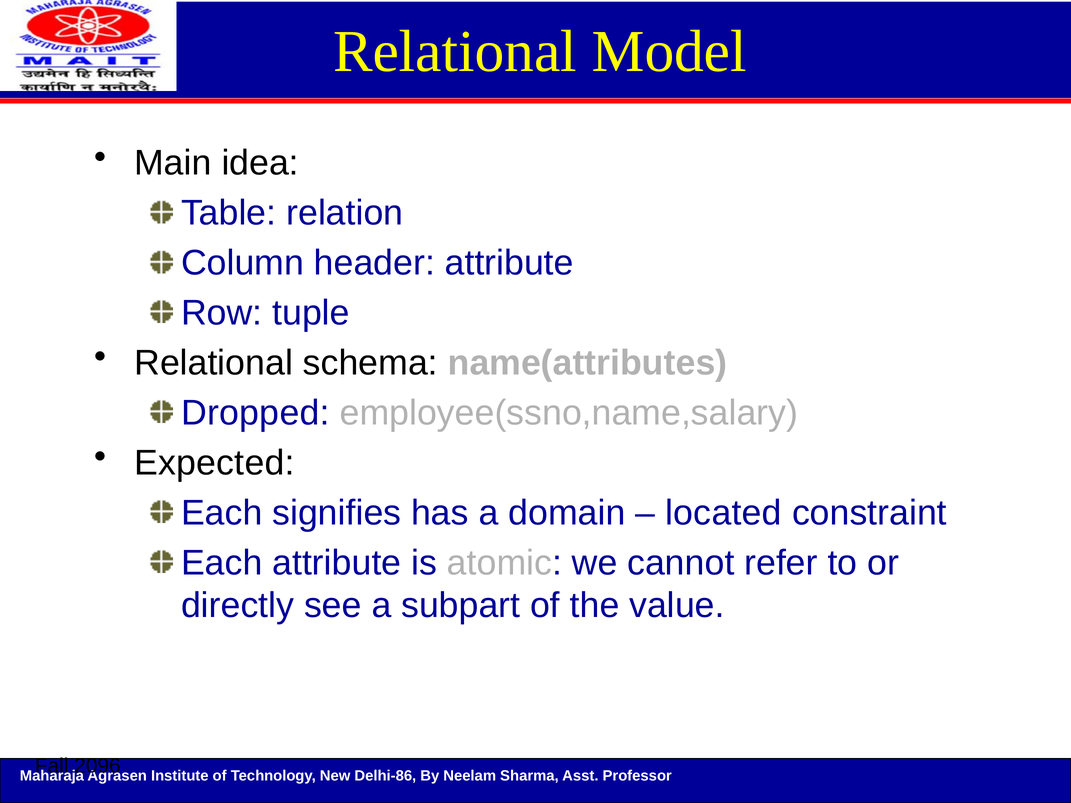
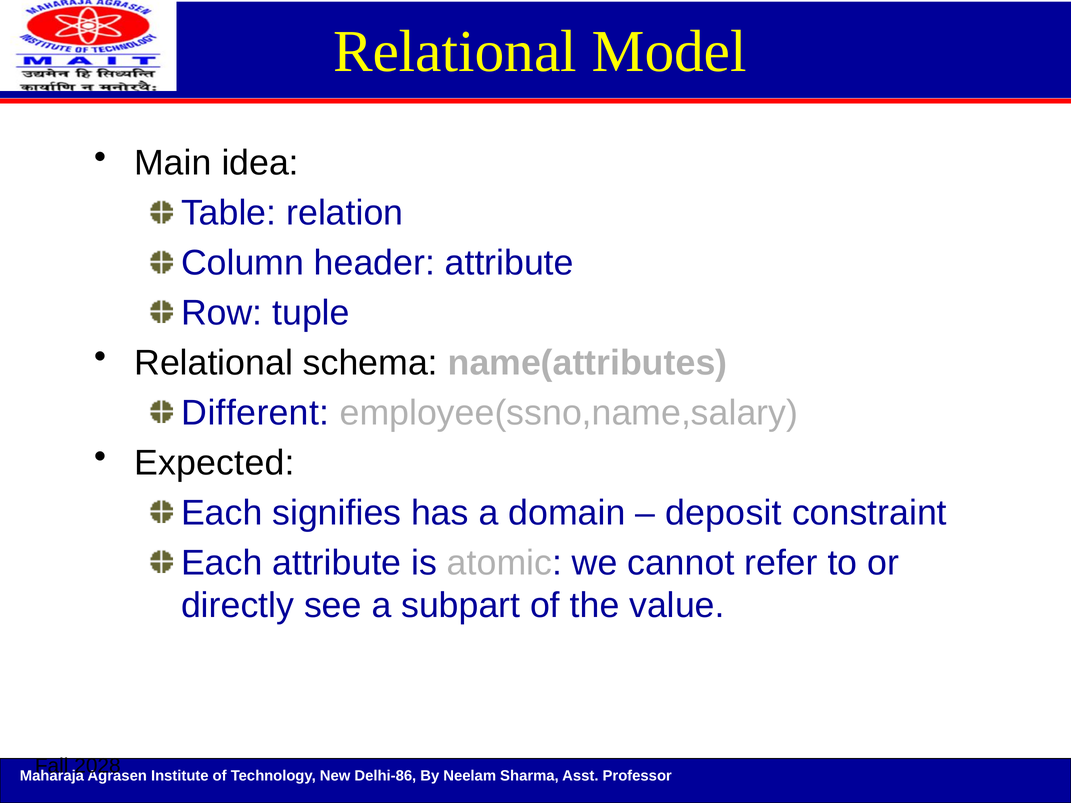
Dropped: Dropped -> Different (255, 413)
located: located -> deposit (723, 513)
2096: 2096 -> 2028 (97, 766)
